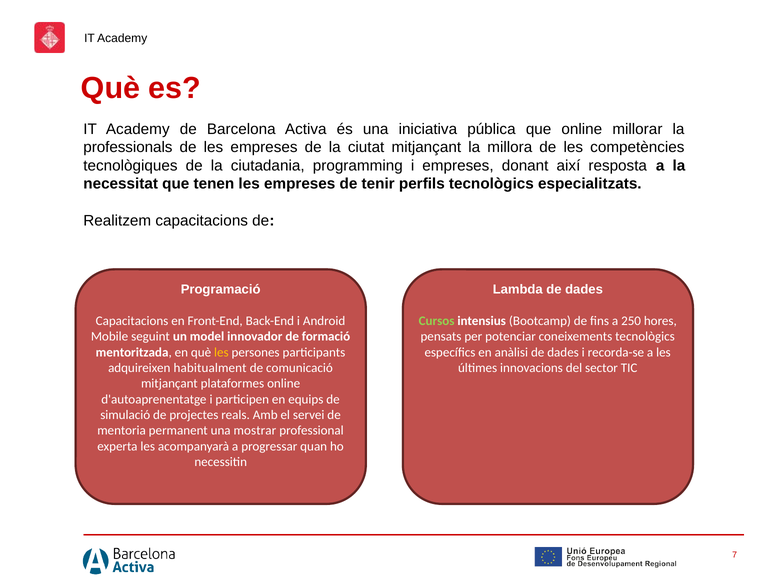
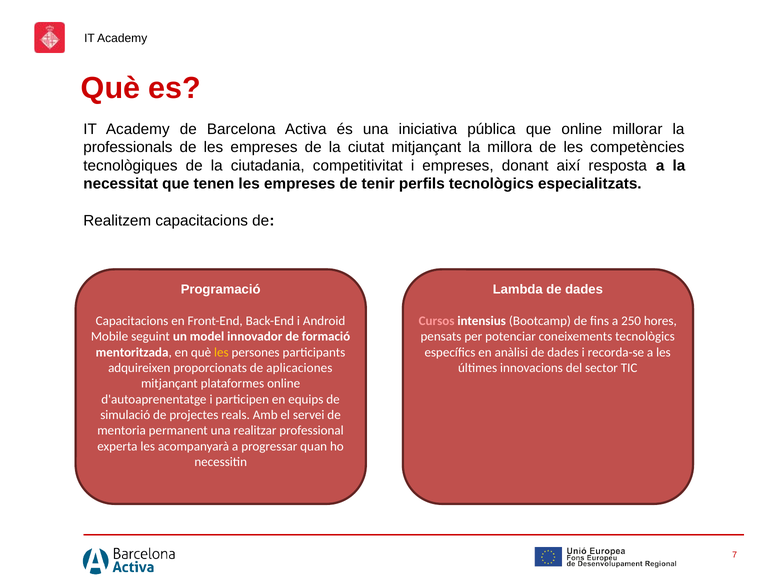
programming: programming -> competitivitat (358, 166)
Cursos colour: light green -> pink (437, 321)
habitualment: habitualment -> proporcionats (210, 368)
comunicació: comunicació -> aplicaciones (299, 368)
mostrar: mostrar -> realitzar (255, 431)
